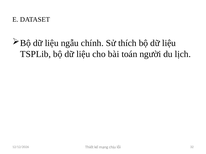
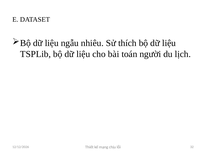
chính: chính -> nhiêu (92, 43)
